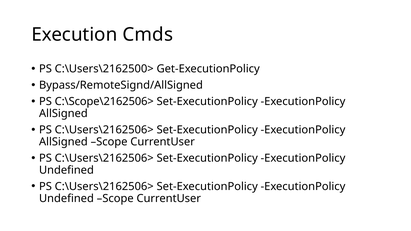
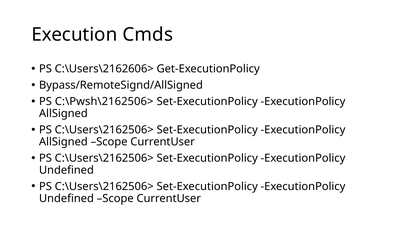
C:\Users\2162500>: C:\Users\2162500> -> C:\Users\2162606> (104, 69)
C:\Scope\2162506>: C:\Scope\2162506> -> C:\Pwsh\2162506> (104, 102)
